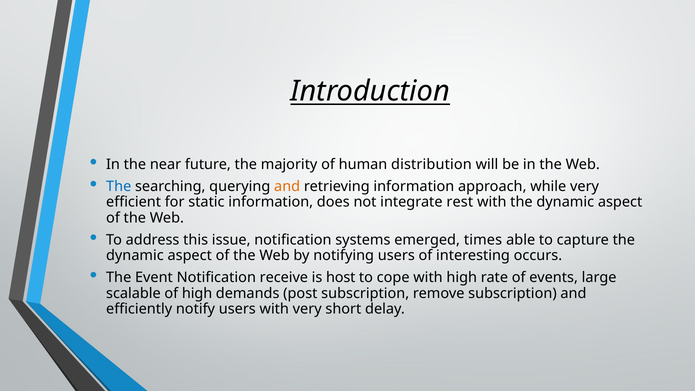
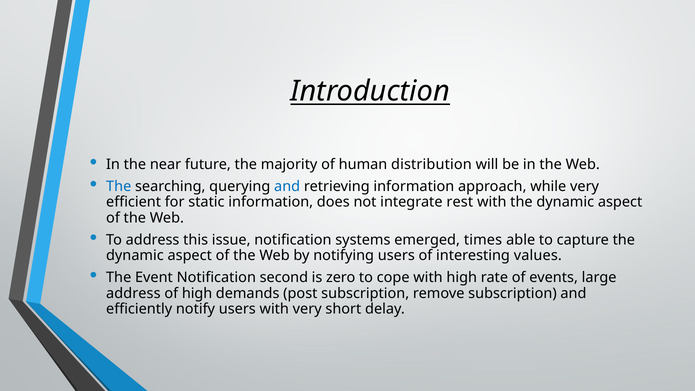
and colour: orange -> blue (287, 186)
occurs: occurs -> values (538, 255)
receive: receive -> second (284, 278)
host: host -> zero (341, 278)
scalable: scalable -> address (133, 293)
